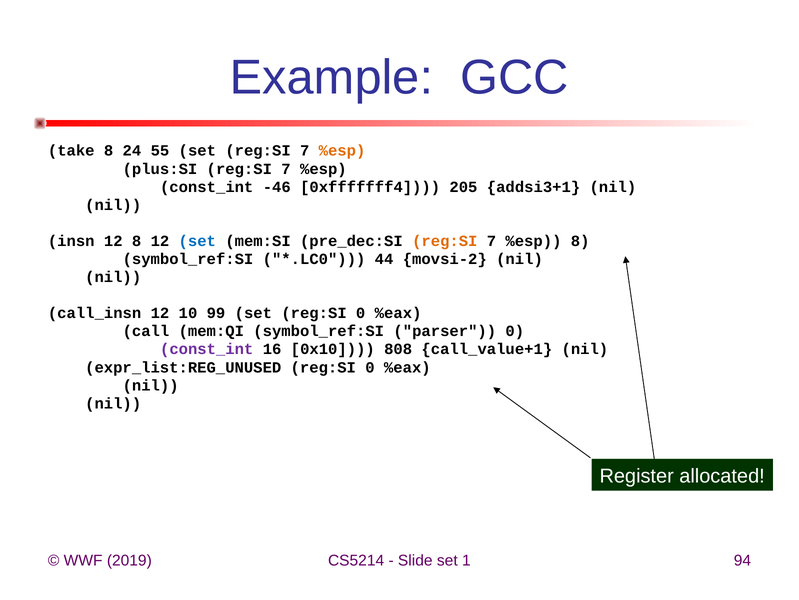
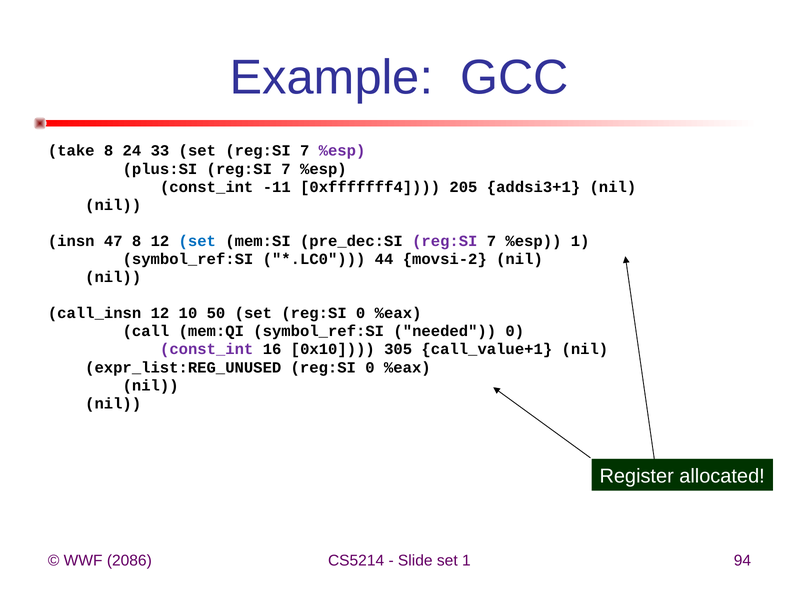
55: 55 -> 33 (160, 151)
%esp colour: orange -> purple (342, 151)
-46: -46 -> -11 (277, 187)
insn 12: 12 -> 47 (113, 241)
reg:SI colour: orange -> purple (445, 241)
%esp 8: 8 -> 1 (580, 241)
99: 99 -> 50 (216, 313)
parser: parser -> needed (445, 331)
808: 808 -> 305 (398, 349)
2019: 2019 -> 2086 (129, 560)
